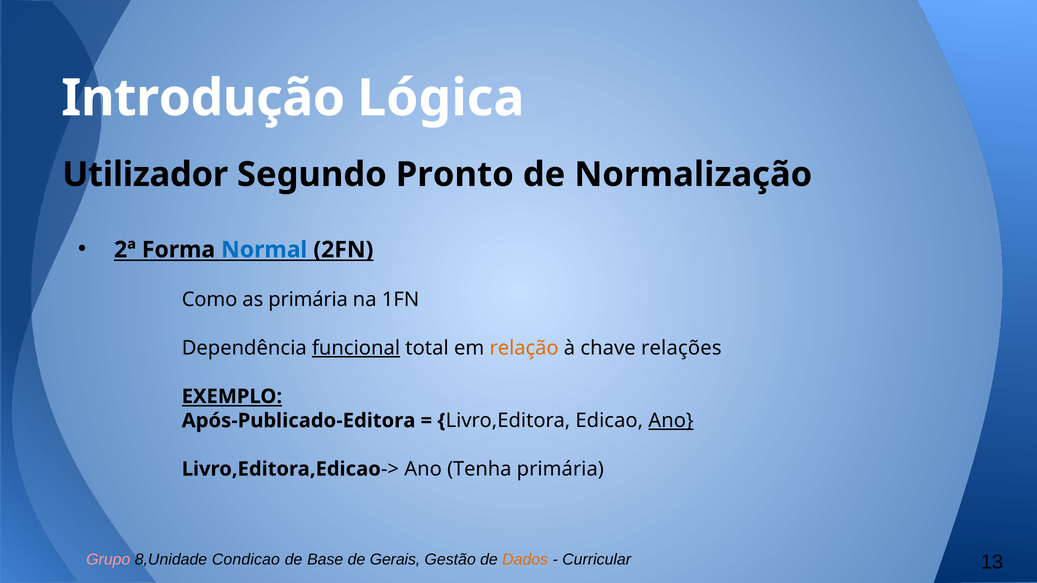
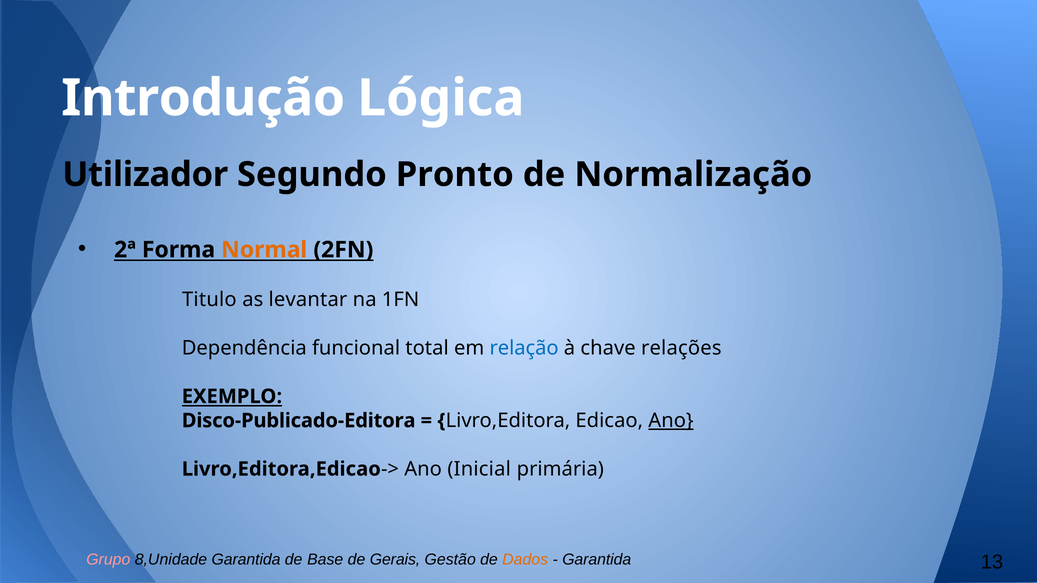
Normal colour: blue -> orange (264, 250)
Como: Como -> Titulo (209, 300)
as primária: primária -> levantar (308, 300)
funcional underline: present -> none (356, 348)
relação colour: orange -> blue (524, 348)
Após-Publicado-Editora: Após-Publicado-Editora -> Disco-Publicado-Editora (299, 421)
Tenha: Tenha -> Inicial (479, 469)
8,Unidade Condicao: Condicao -> Garantida (246, 560)
Curricular: Curricular -> Garantida (597, 560)
